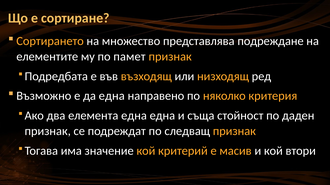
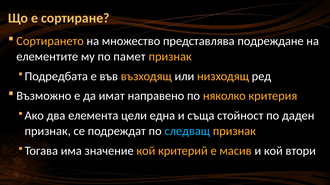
да една: една -> имат (112, 96)
елемента една: една -> цели (134, 116)
следващ colour: white -> light blue (187, 132)
